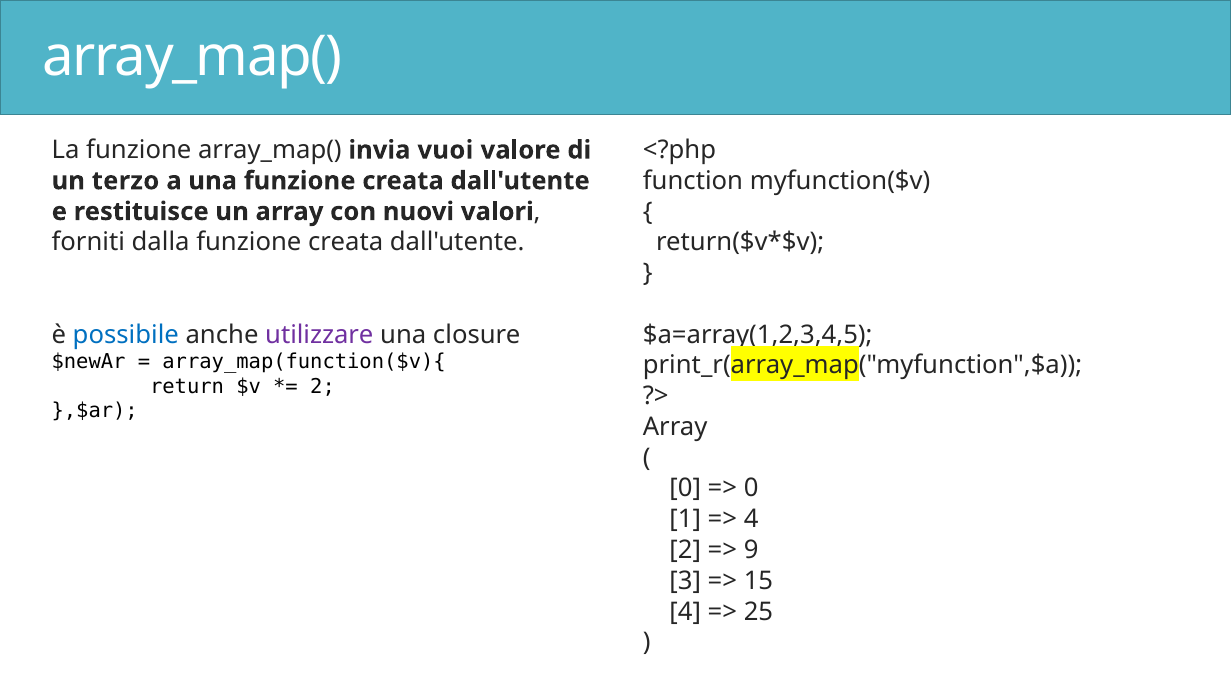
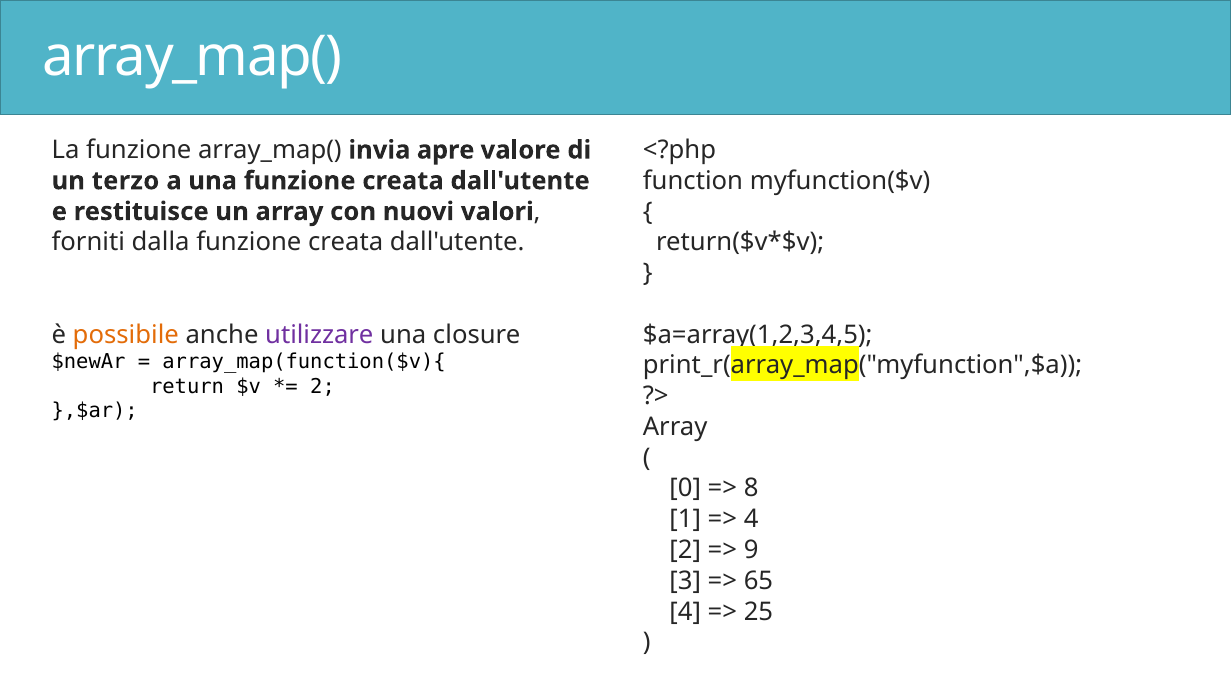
vuoi: vuoi -> apre (446, 150)
possibile colour: blue -> orange (126, 335)
0: 0 -> 8 (751, 489)
15: 15 -> 65 (758, 581)
